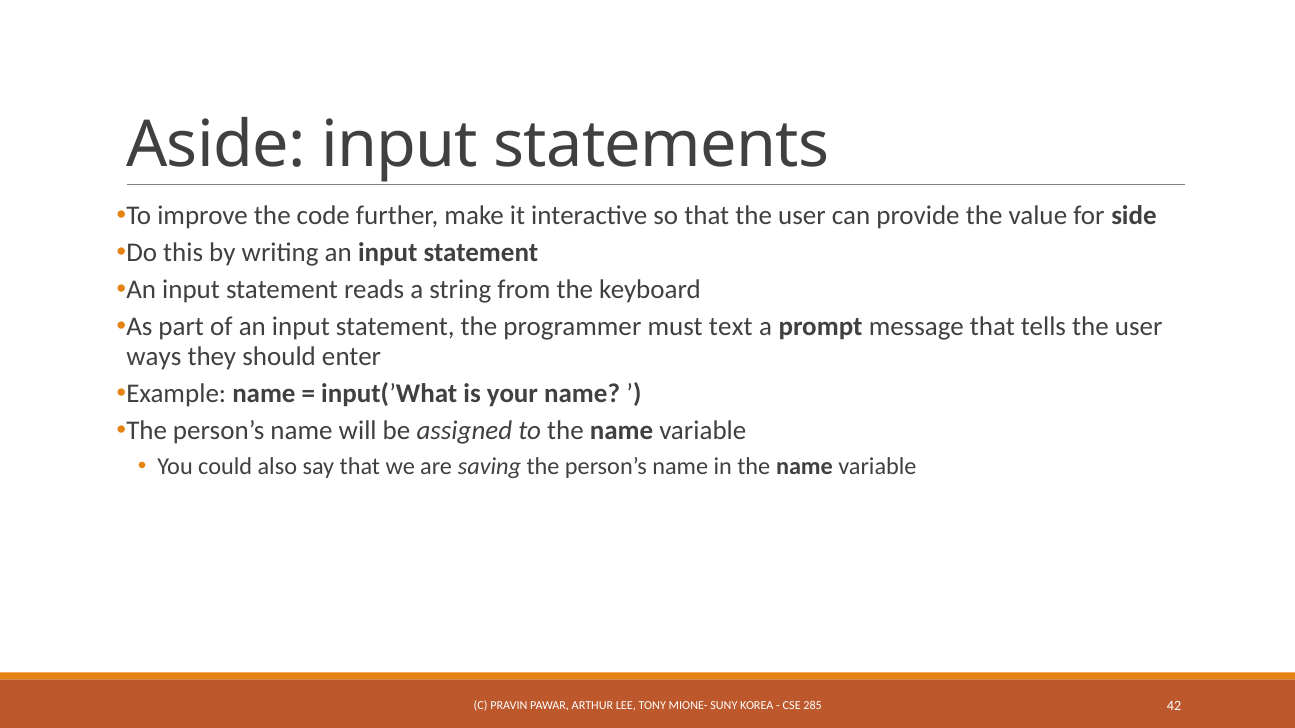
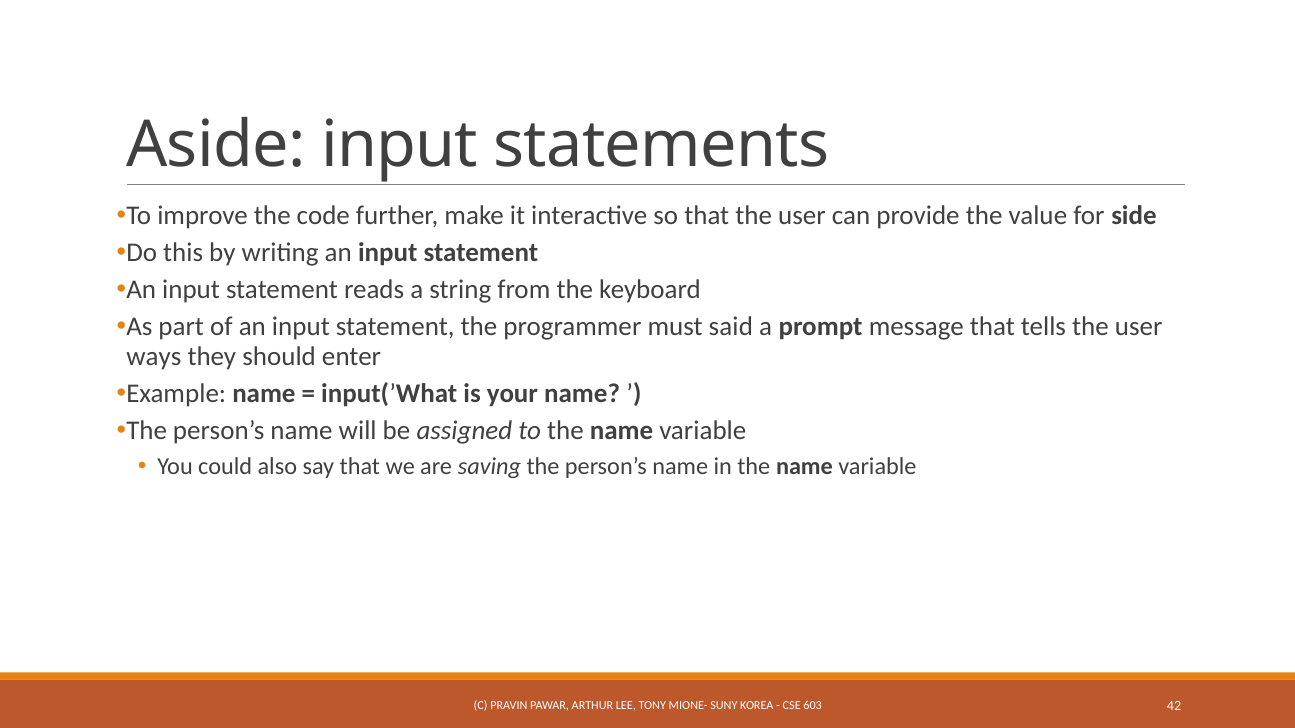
text: text -> said (731, 327)
285: 285 -> 603 (813, 706)
